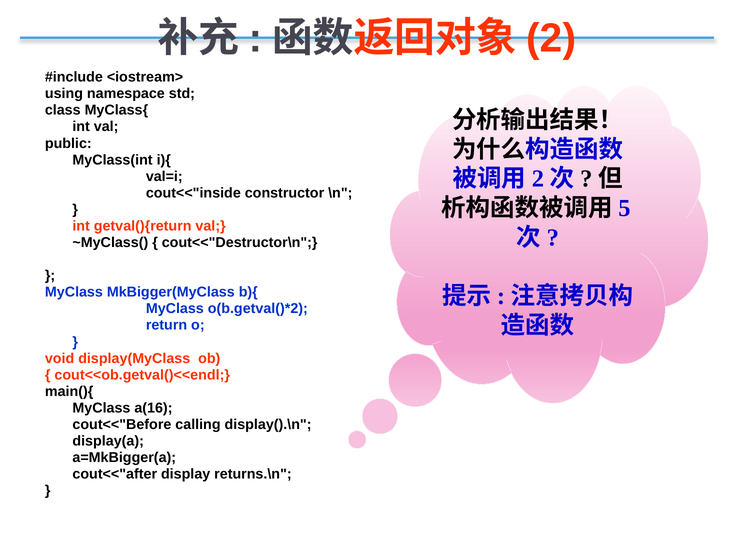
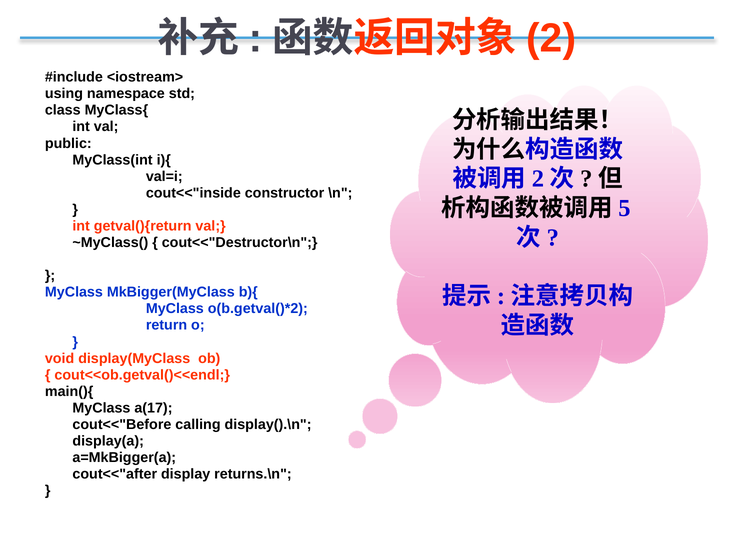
a(16: a(16 -> a(17 (153, 408)
